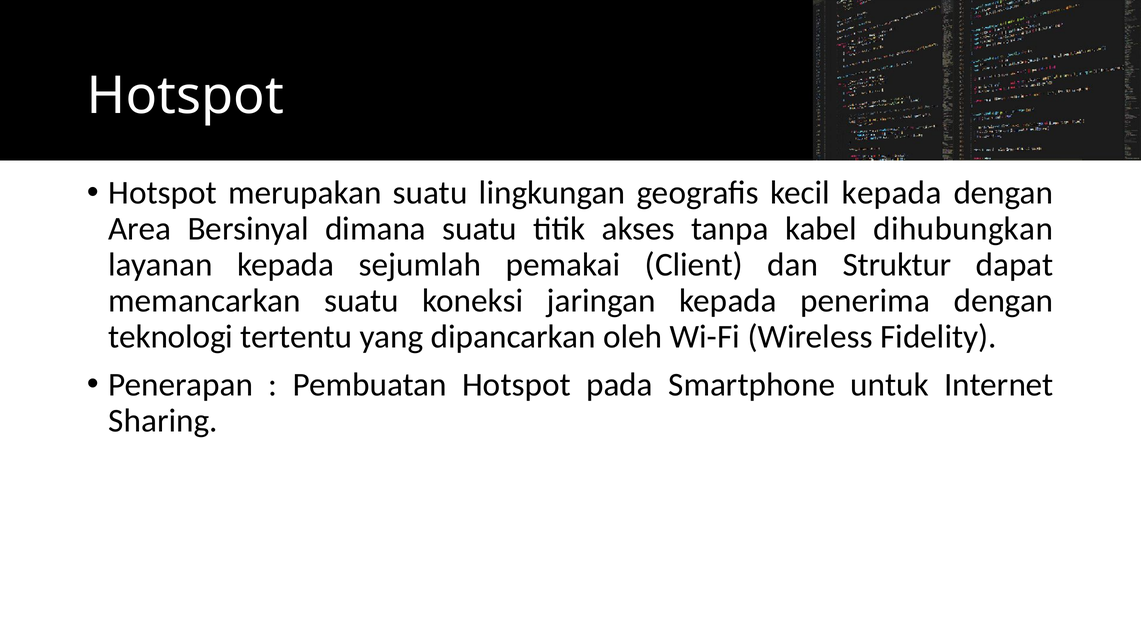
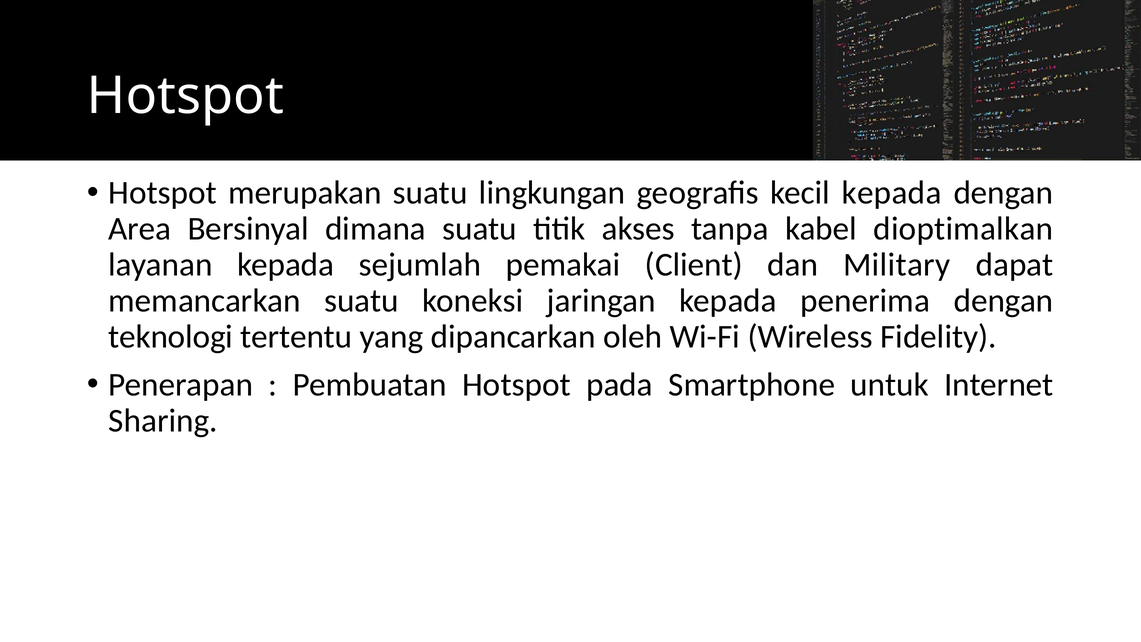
dihubungkan: dihubungkan -> dioptimalkan (963, 229)
Struktur: Struktur -> Military (897, 265)
